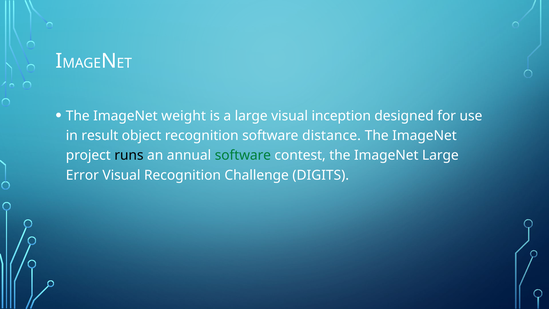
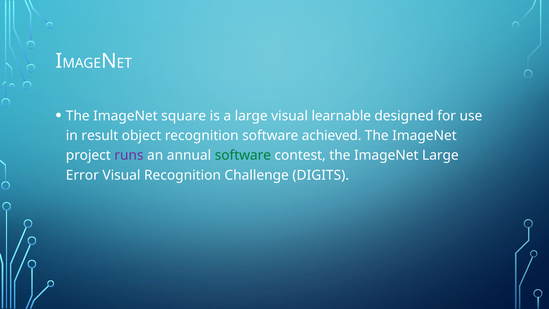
weight: weight -> square (184, 116)
inception: inception -> learnable (341, 116)
distance: distance -> achieved (332, 136)
runs colour: black -> purple (129, 155)
